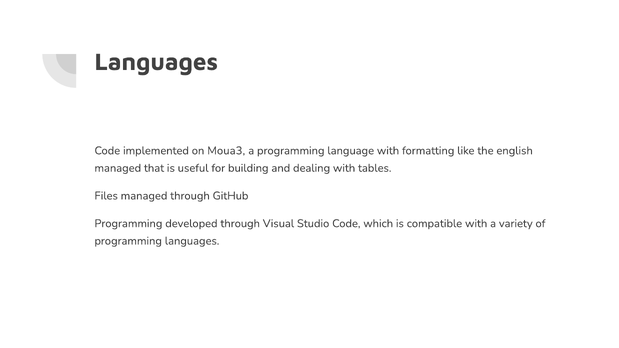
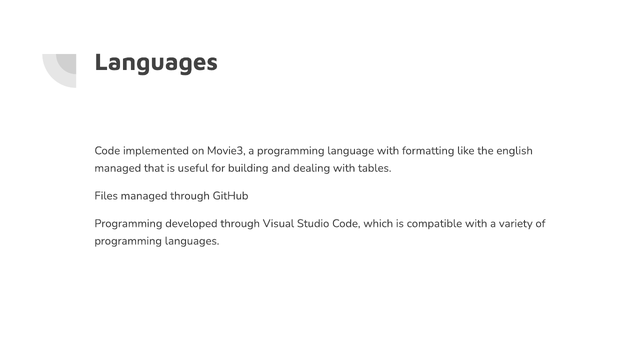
Moua3: Moua3 -> Movie3 (226, 151)
